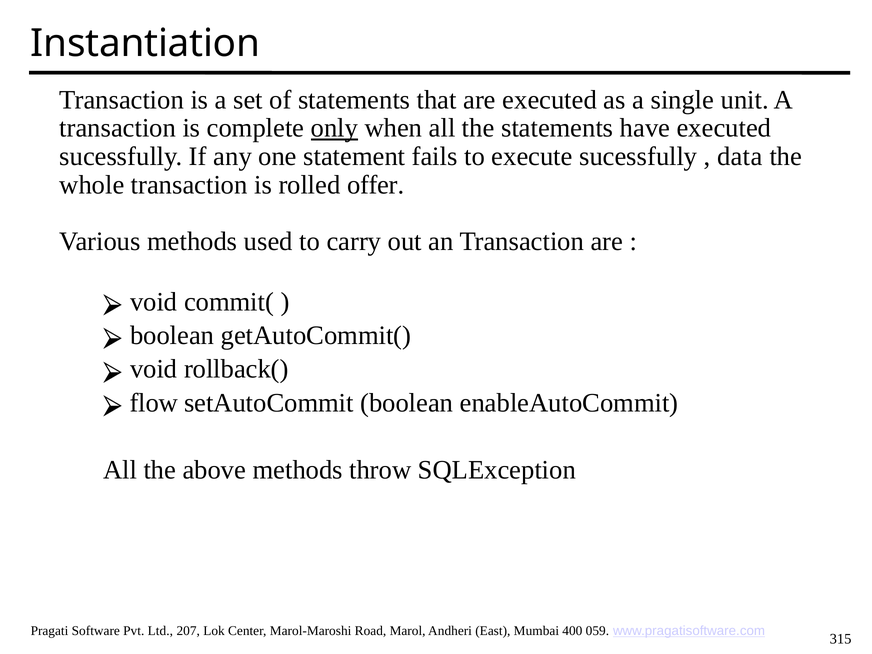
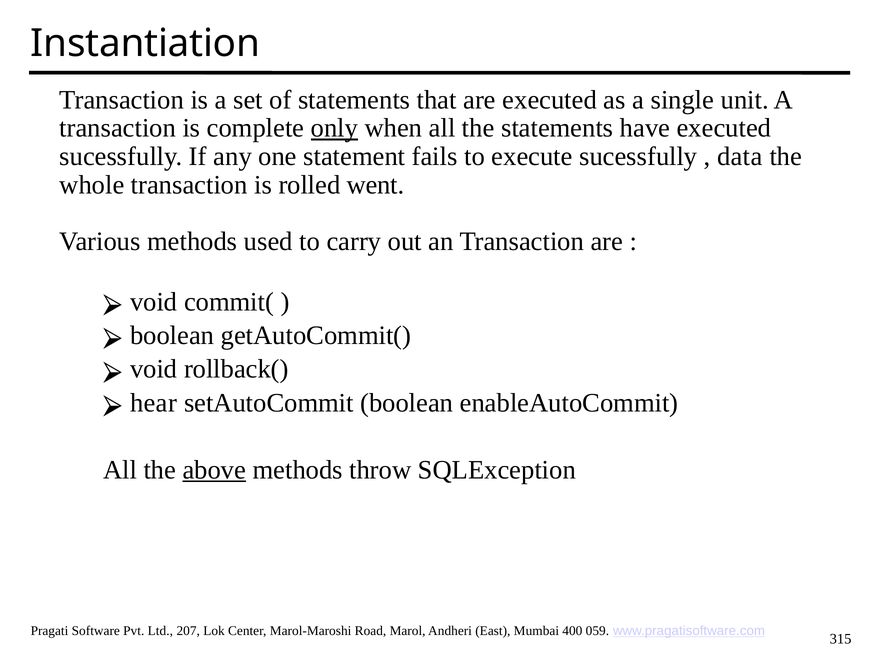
offer: offer -> went (376, 185)
flow: flow -> hear (154, 403)
above underline: none -> present (214, 470)
